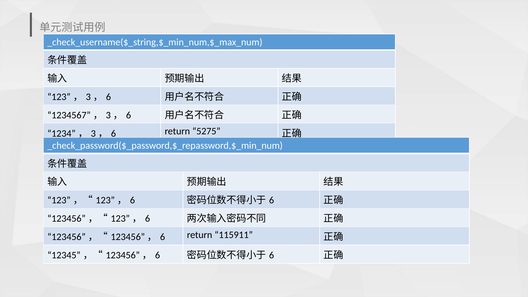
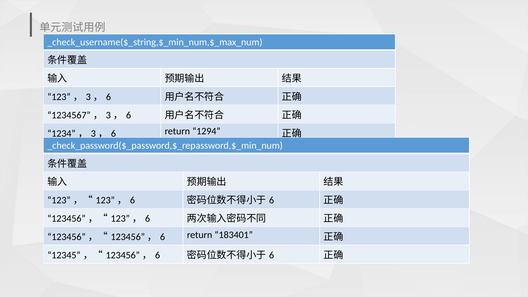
5275: 5275 -> 1294 (206, 131)
115911: 115911 -> 183401 (234, 235)
